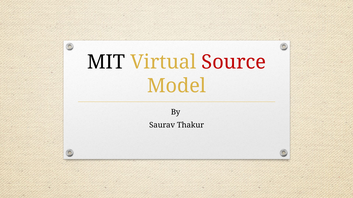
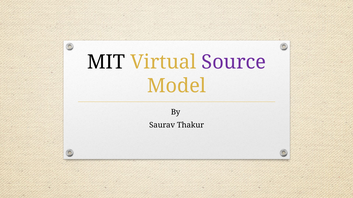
Source colour: red -> purple (234, 62)
